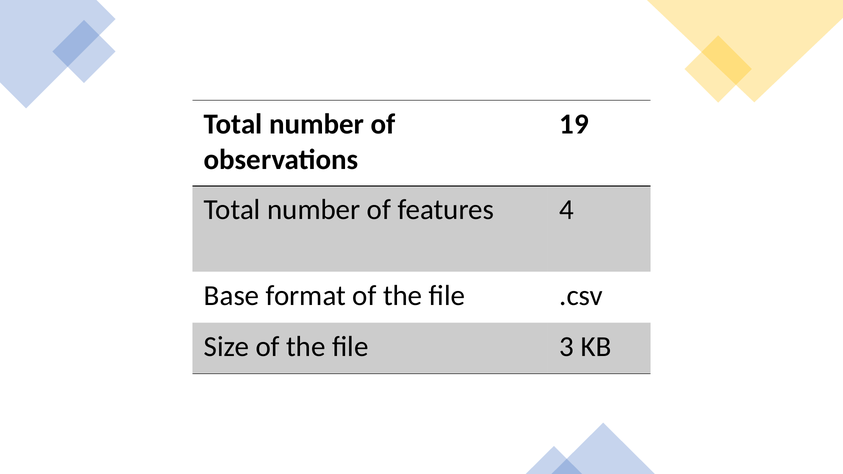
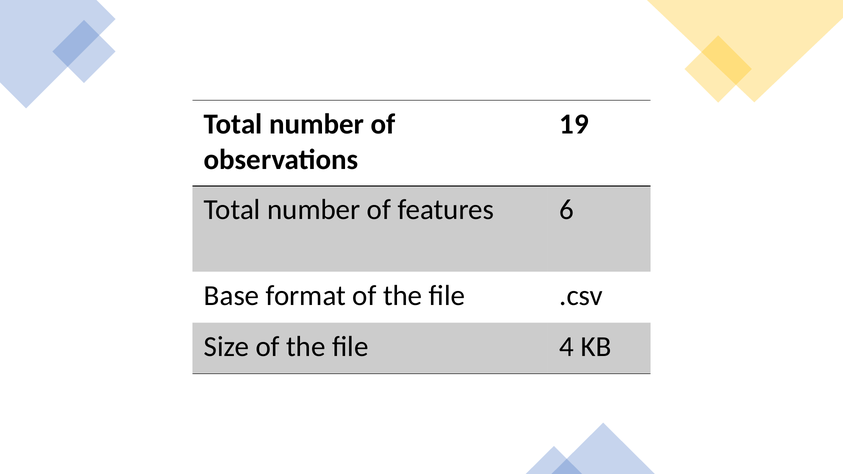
4: 4 -> 6 (567, 210)
3: 3 -> 4 (567, 347)
